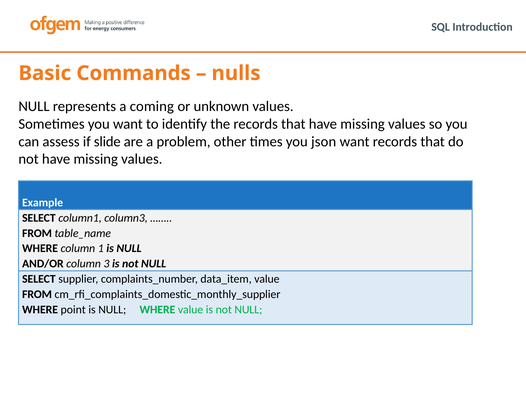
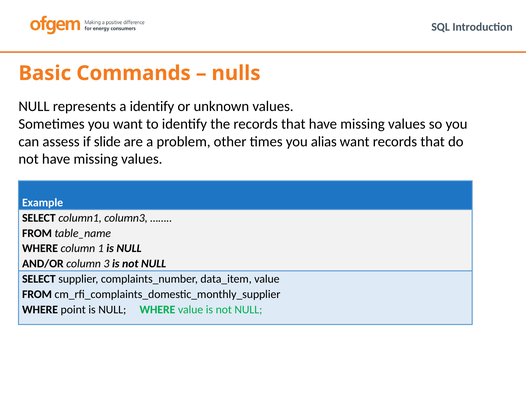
a coming: coming -> identify (152, 106)
json: json -> alias (324, 141)
